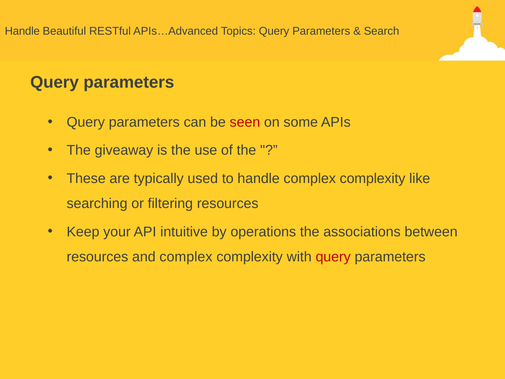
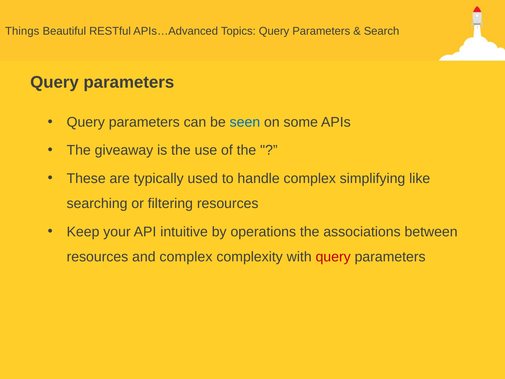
Handle: Handle -> Things (22, 31)
seen colour: red -> blue (245, 122)
handle complex complexity: complexity -> simplifying (373, 178)
